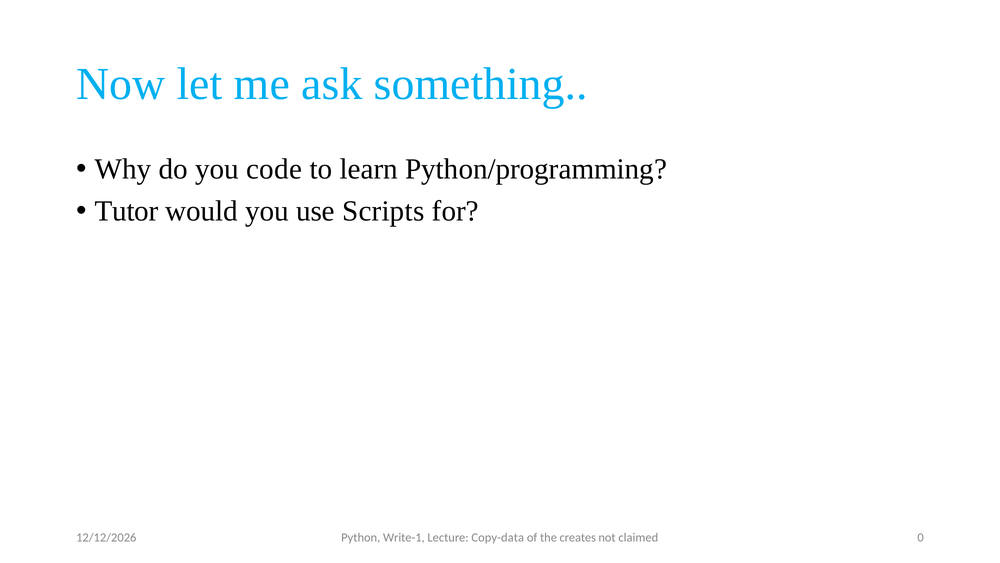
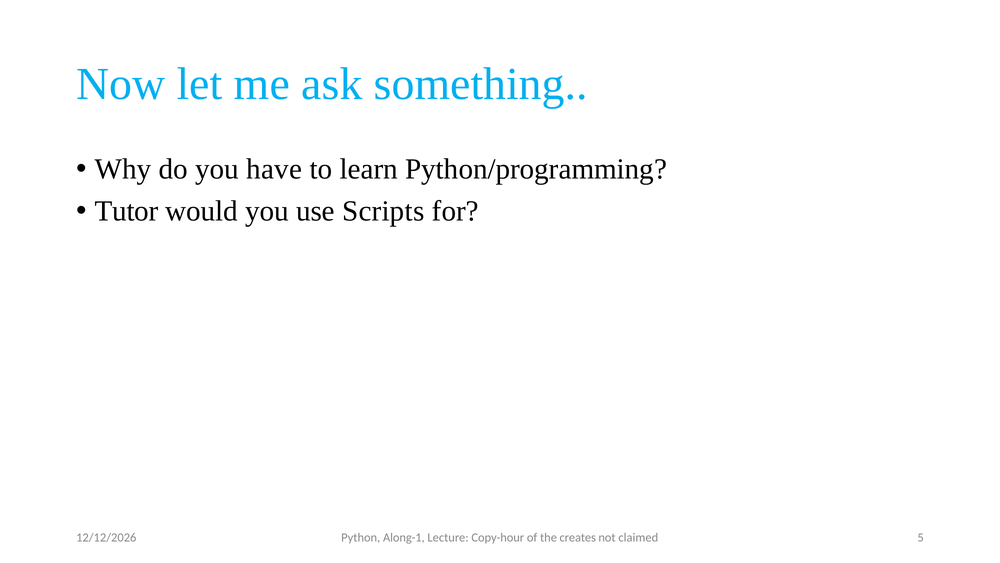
code: code -> have (274, 169)
Write-1: Write-1 -> Along-1 (404, 537)
Copy-data: Copy-data -> Copy-hour (498, 537)
0: 0 -> 5 (921, 537)
